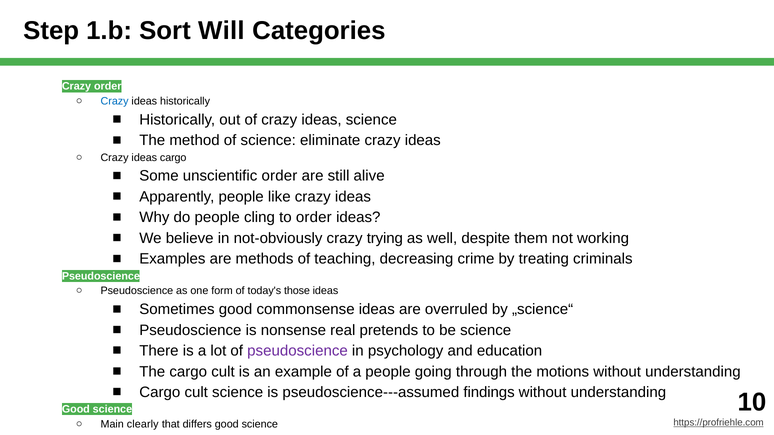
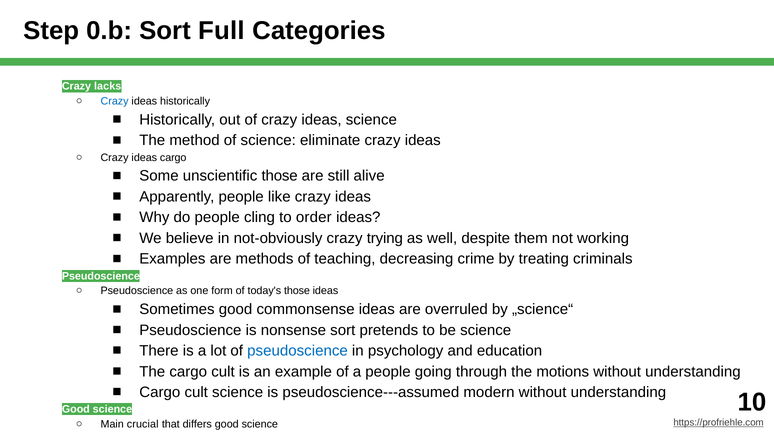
1.b: 1.b -> 0.b (109, 31)
Will: Will -> Full (221, 31)
Crazy order: order -> lacks (108, 87)
unscientific order: order -> those (280, 176)
nonsense real: real -> sort (343, 330)
pseudoscience colour: purple -> blue (298, 351)
pseudoscience---assumed findings: findings -> modern (489, 393)
clearly: clearly -> crucial (143, 425)
